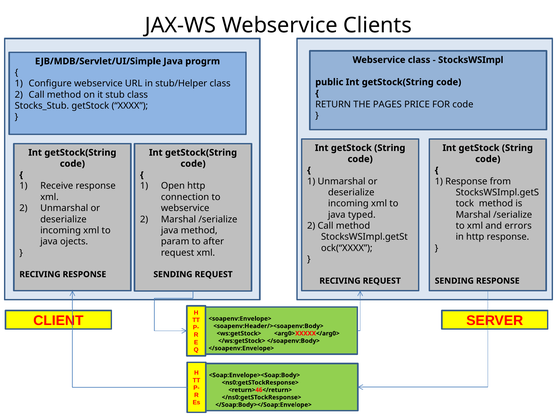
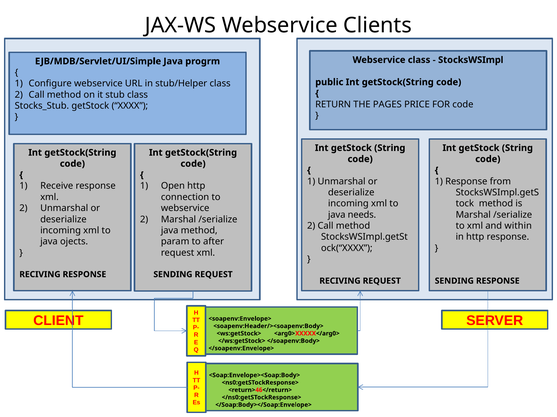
typed: typed -> needs (362, 215)
errors: errors -> within (518, 226)
